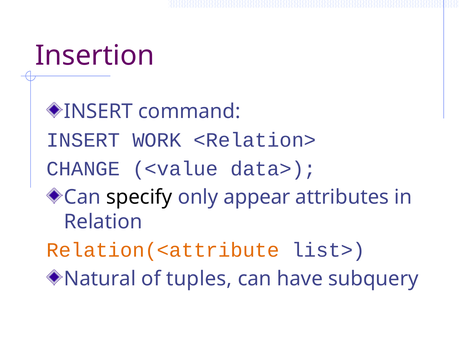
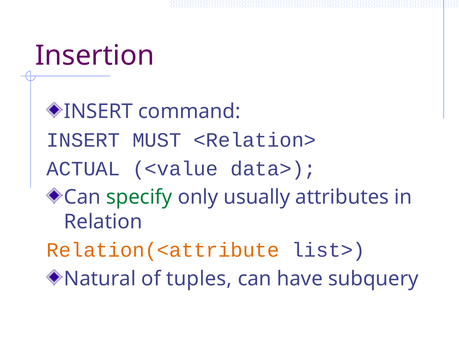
WORK: WORK -> MUST (157, 140)
CHANGE: CHANGE -> ACTUAL (83, 169)
specify colour: black -> green (139, 197)
appear: appear -> usually (257, 197)
